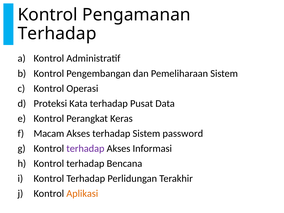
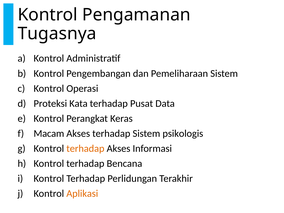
Terhadap: Terhadap -> Tugasnya (57, 33)
password: password -> psikologis (183, 133)
terhadap colour: purple -> orange (85, 149)
